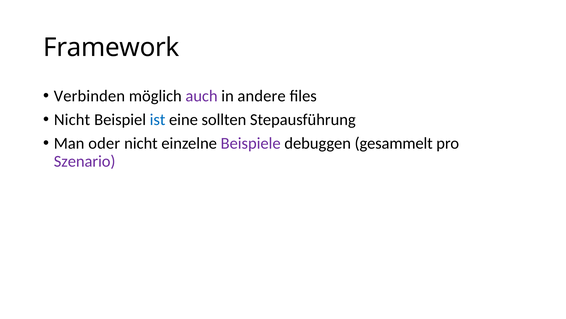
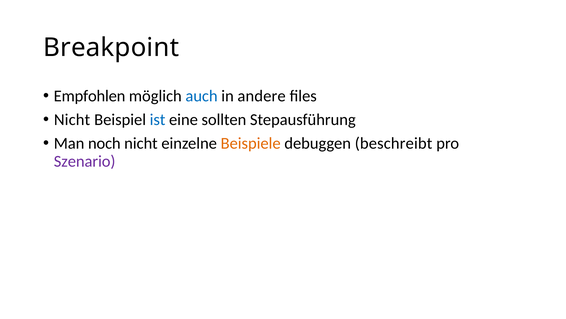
Framework: Framework -> Breakpoint (111, 48)
Verbinden: Verbinden -> Empfohlen (90, 96)
auch colour: purple -> blue (202, 96)
oder: oder -> noch (104, 143)
Beispiele colour: purple -> orange (251, 143)
gesammelt: gesammelt -> beschreibt (394, 143)
